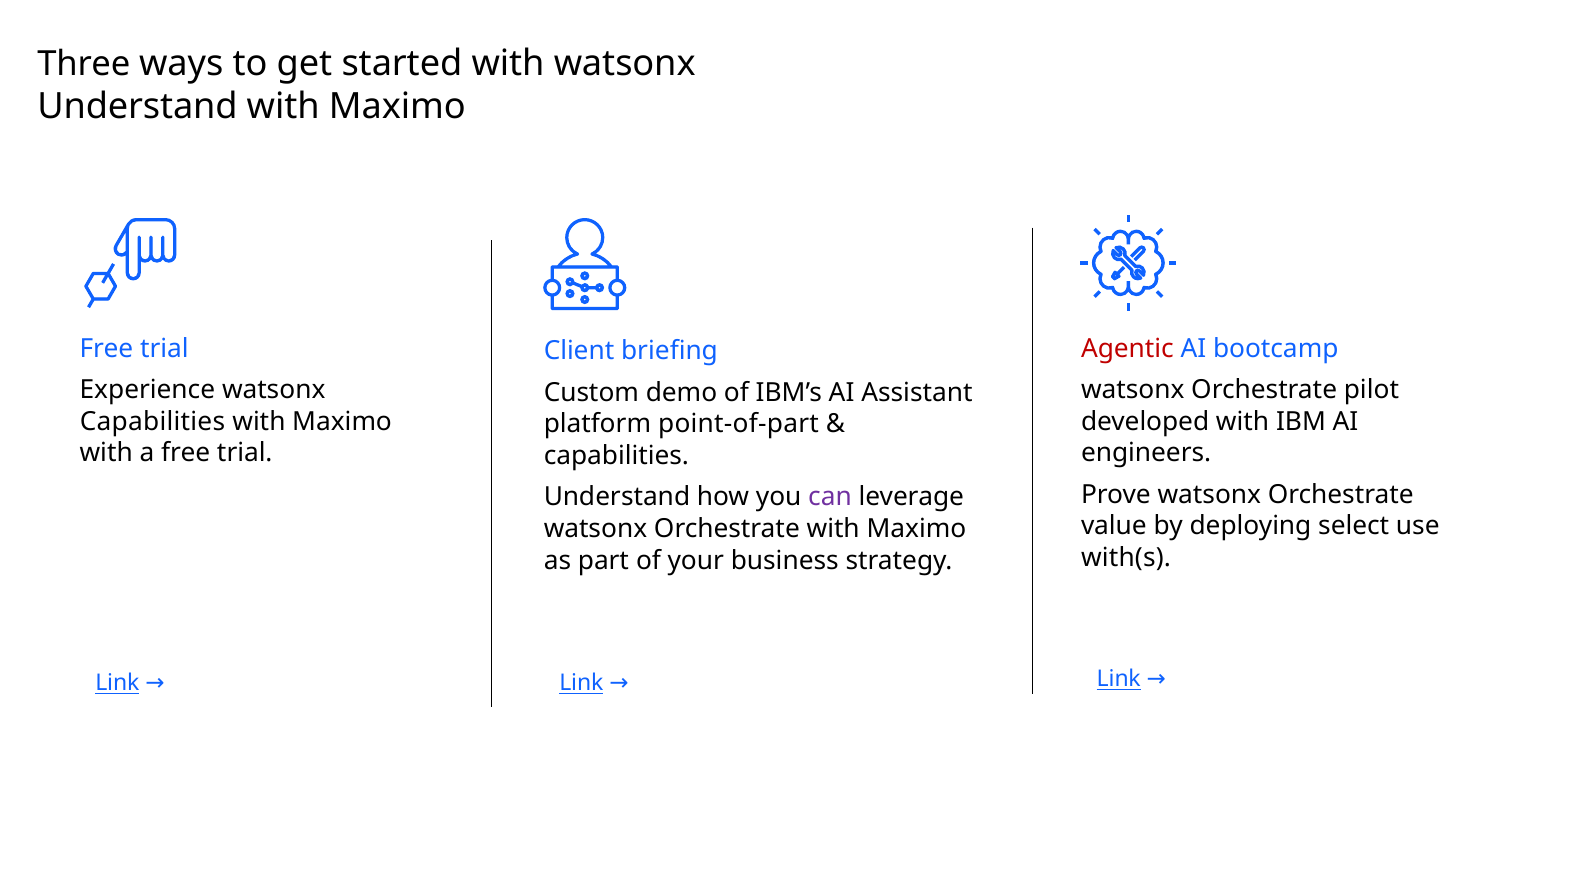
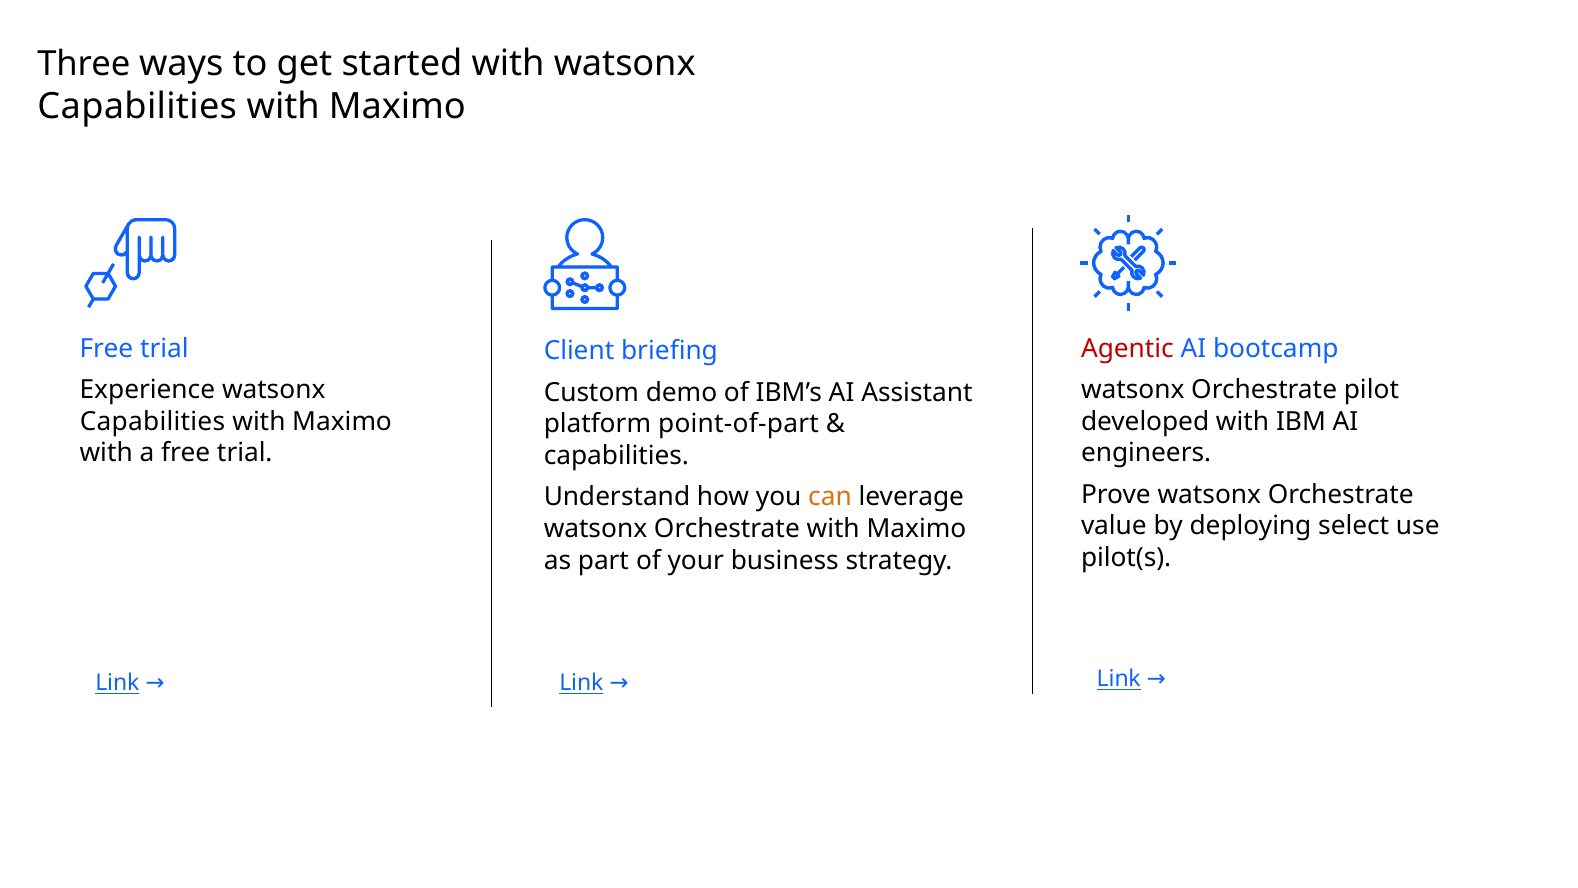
Understand: Understand -> Capabilities (137, 107)
can colour: purple -> orange (830, 497)
with(s: with(s -> pilot(s (1126, 558)
